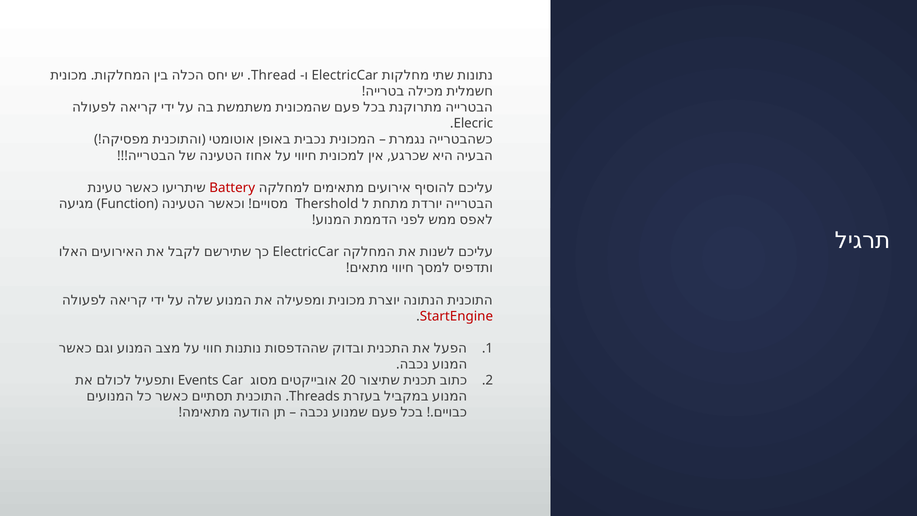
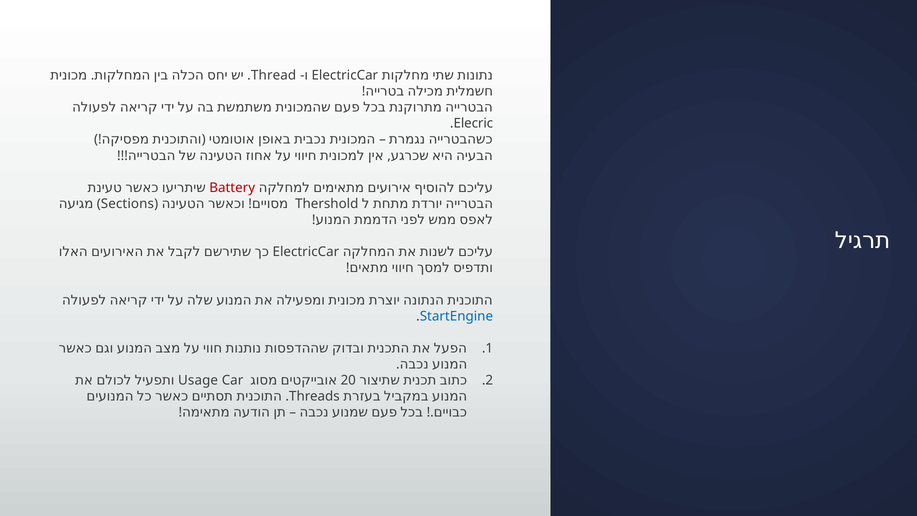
Function: Function -> Sections (127, 204)
StartEngine colour: red -> blue (456, 316)
Events: Events -> Usage (198, 380)
